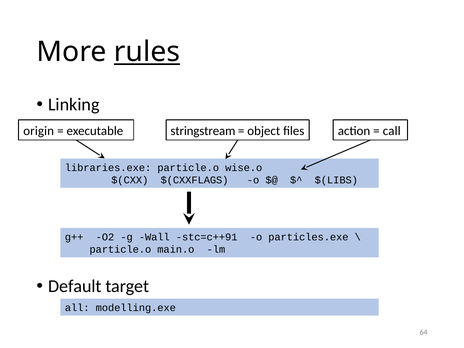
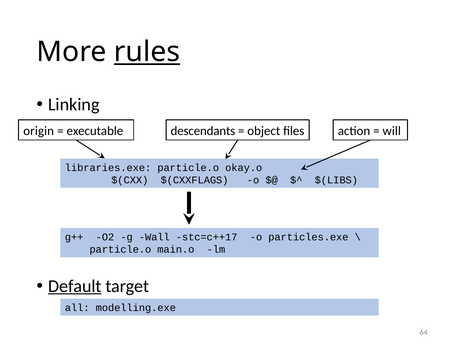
stringstream: stringstream -> descendants (203, 131)
call: call -> will (392, 131)
wise.o: wise.o -> okay.o (244, 168)
stc=c++91: stc=c++91 -> stc=c++17 (207, 237)
Default underline: none -> present (75, 286)
